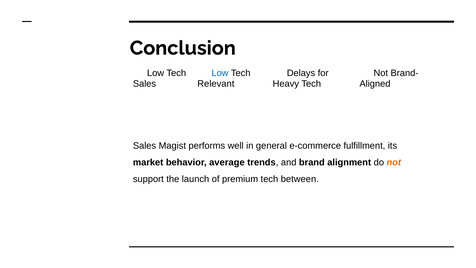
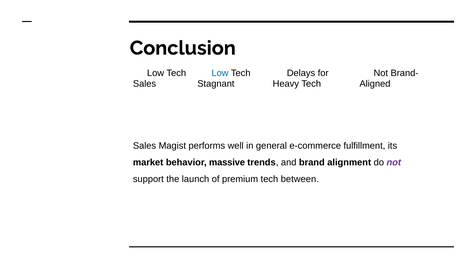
Relevant: Relevant -> Stagnant (216, 84)
average: average -> massive (227, 162)
not colour: orange -> purple (394, 162)
